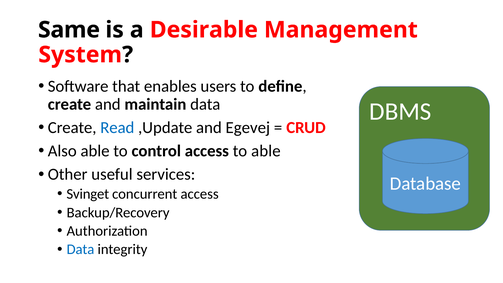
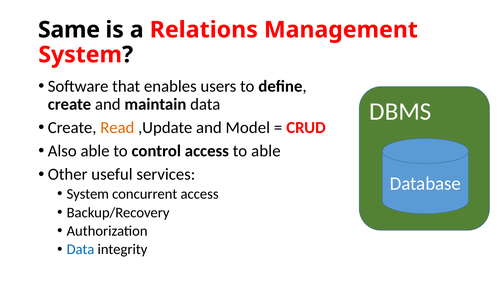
Desirable: Desirable -> Relations (204, 30)
Read colour: blue -> orange (117, 128)
Egevej: Egevej -> Model (248, 128)
Svinget: Svinget -> System (88, 194)
